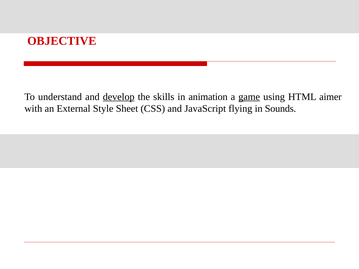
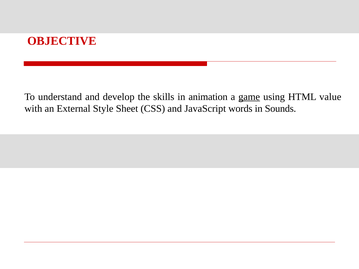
develop underline: present -> none (119, 97)
aimer: aimer -> value (330, 97)
flying: flying -> words (240, 109)
